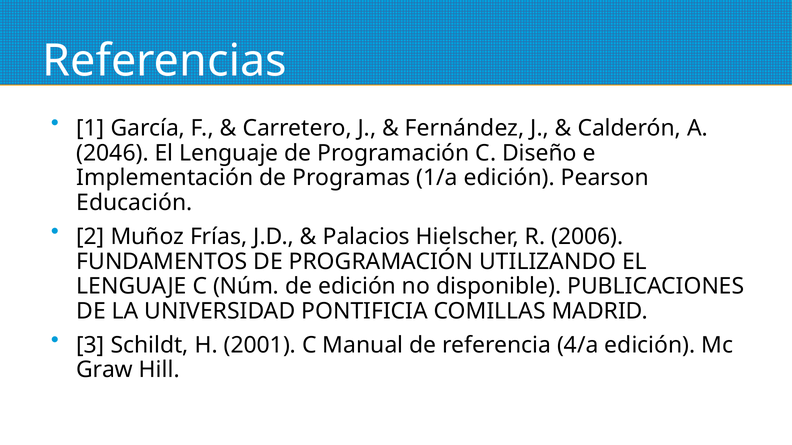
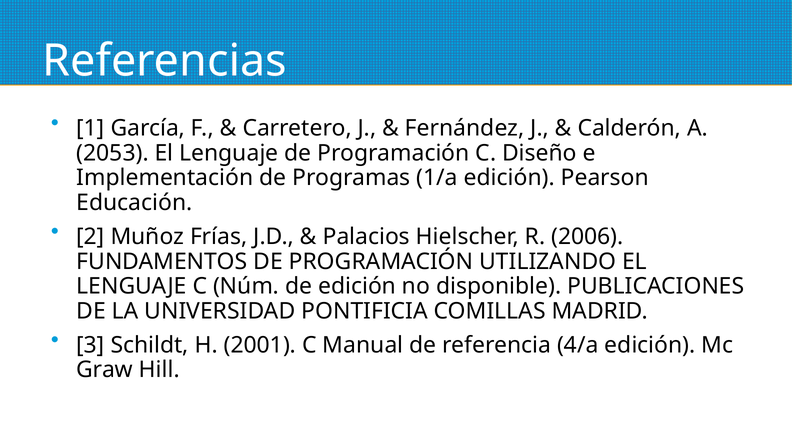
2046: 2046 -> 2053 (113, 153)
